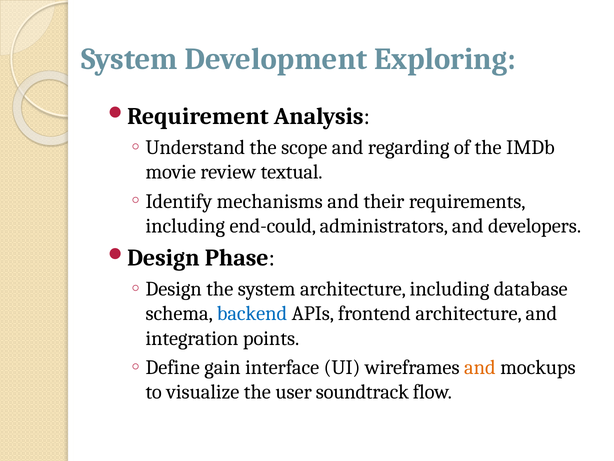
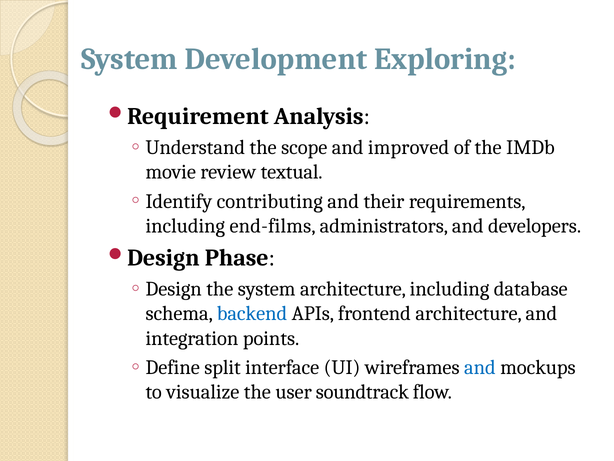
regarding: regarding -> improved (409, 147)
mechanisms: mechanisms -> contributing (270, 201)
end-could: end-could -> end-films (273, 226)
gain: gain -> split (223, 367)
and colour: orange -> blue (480, 367)
